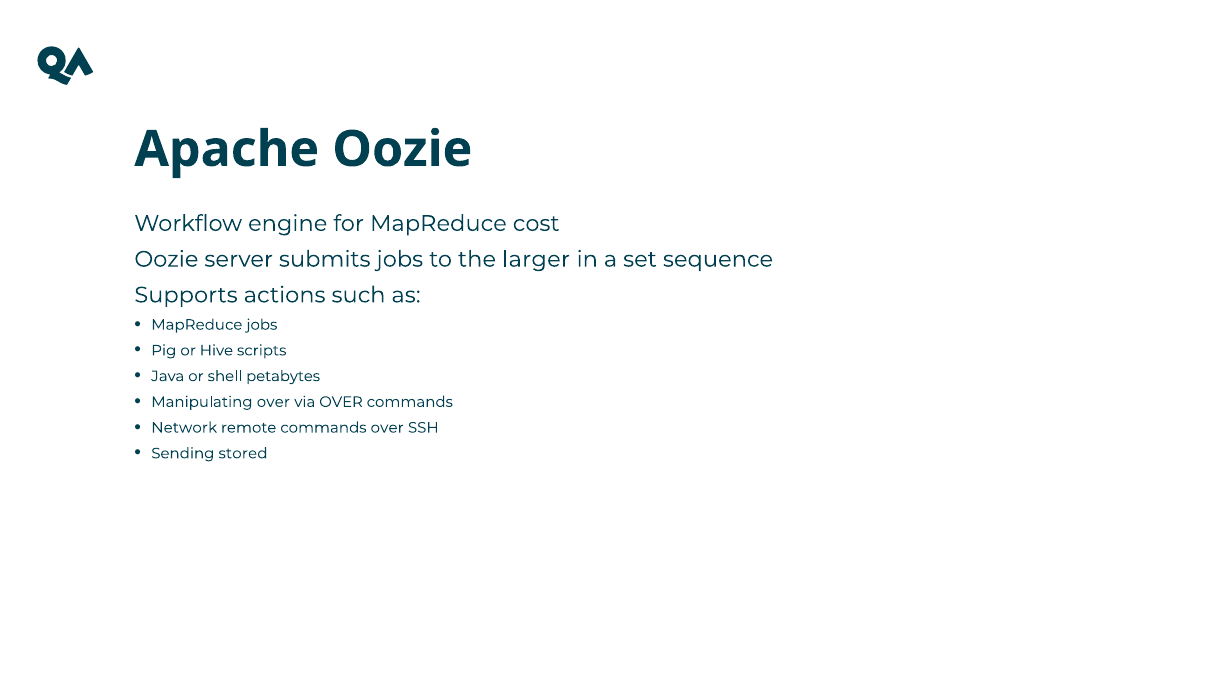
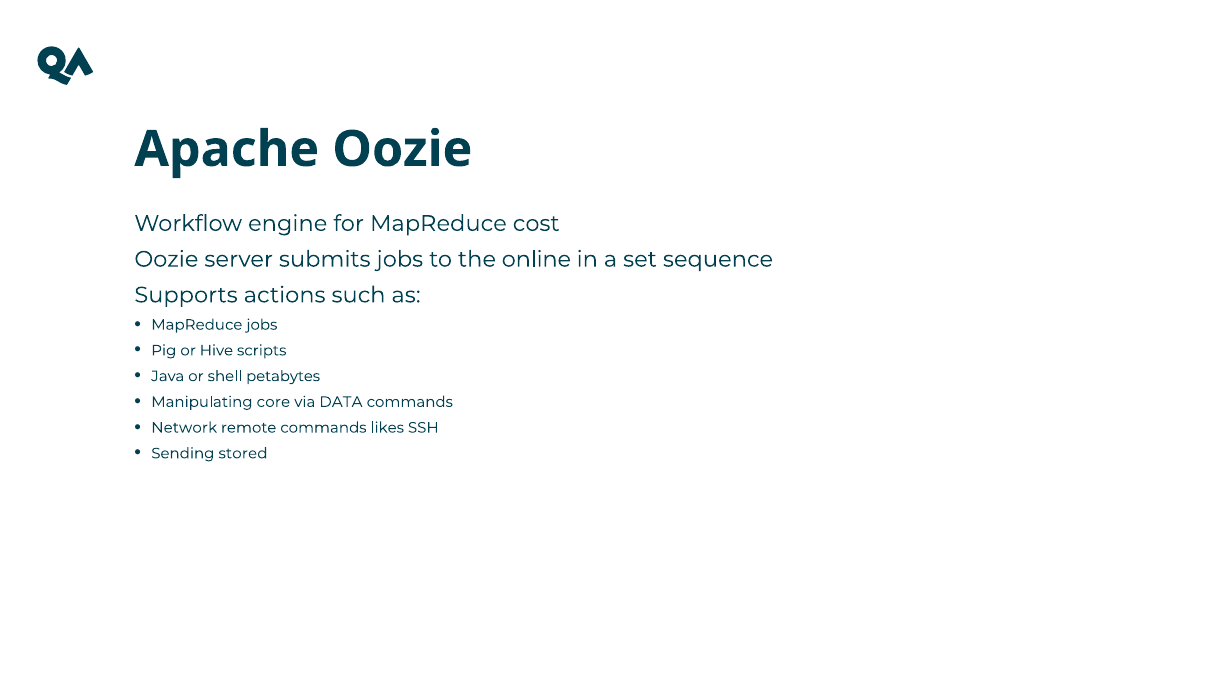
larger: larger -> online (536, 259)
Manipulating over: over -> core (273, 402)
via OVER: OVER -> DATA (341, 402)
commands over: over -> likes (387, 428)
